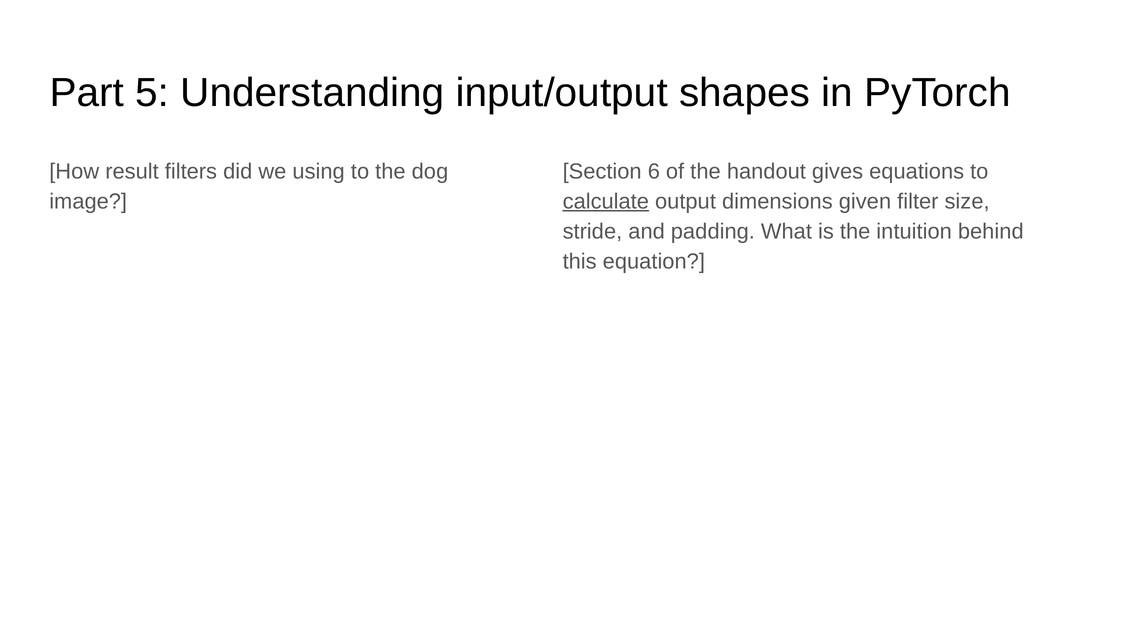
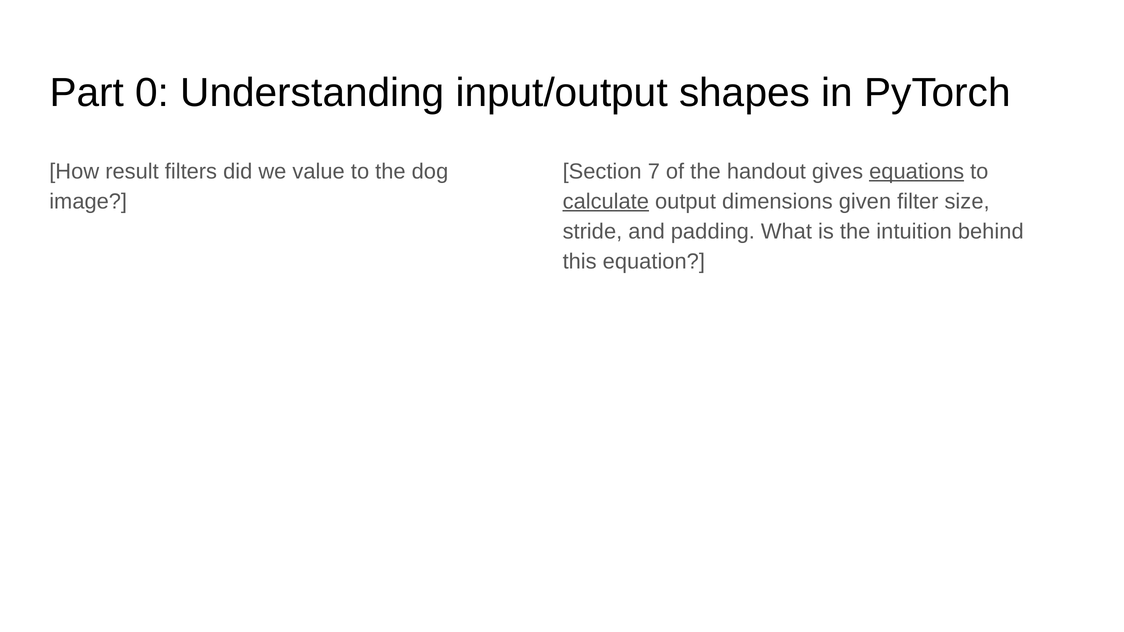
5: 5 -> 0 (152, 93)
using: using -> value (319, 172)
6: 6 -> 7 (654, 171)
equations underline: none -> present (917, 171)
